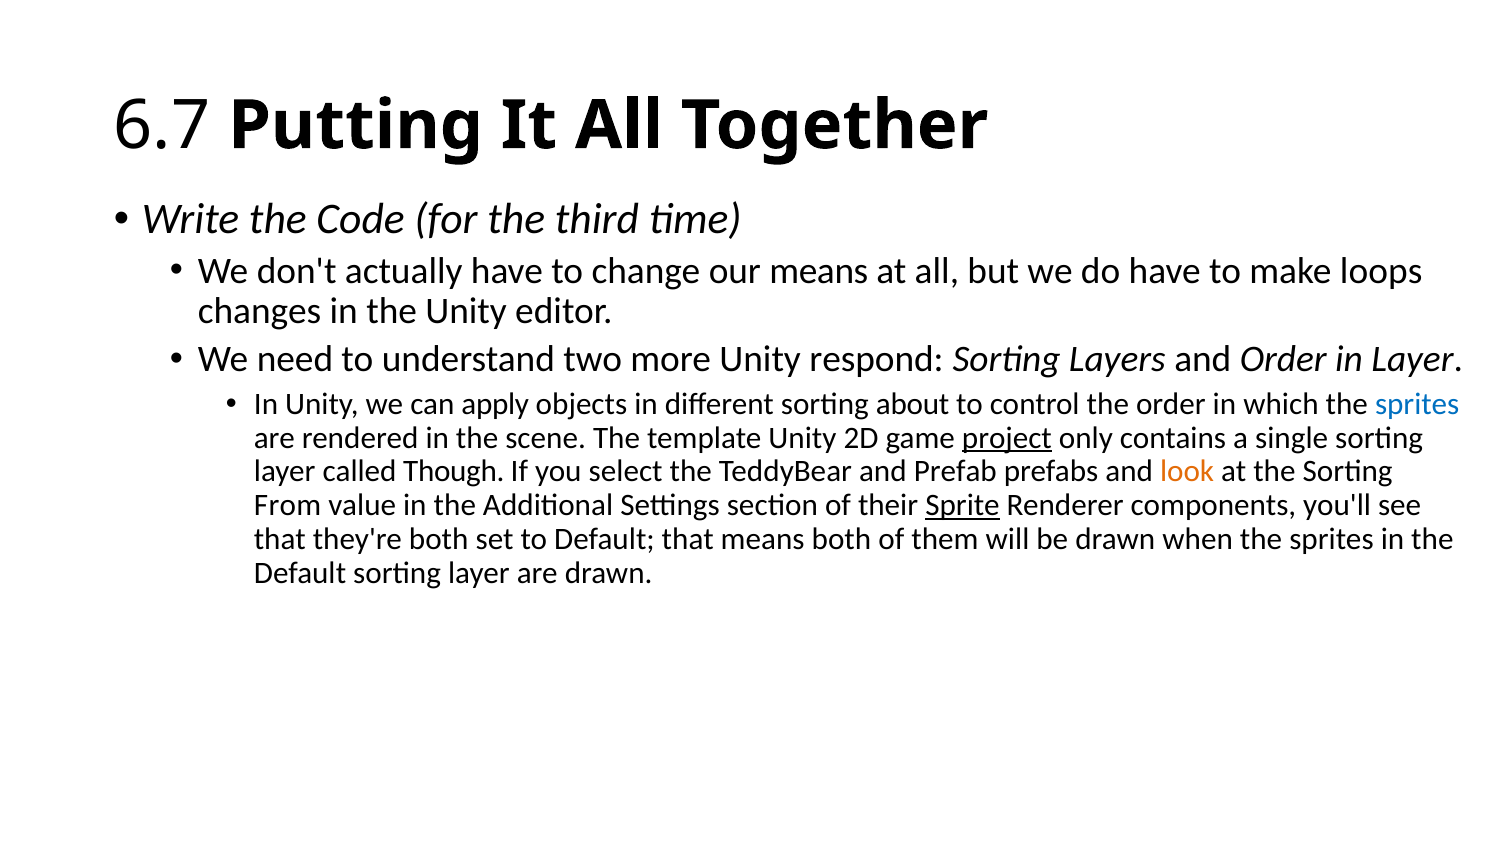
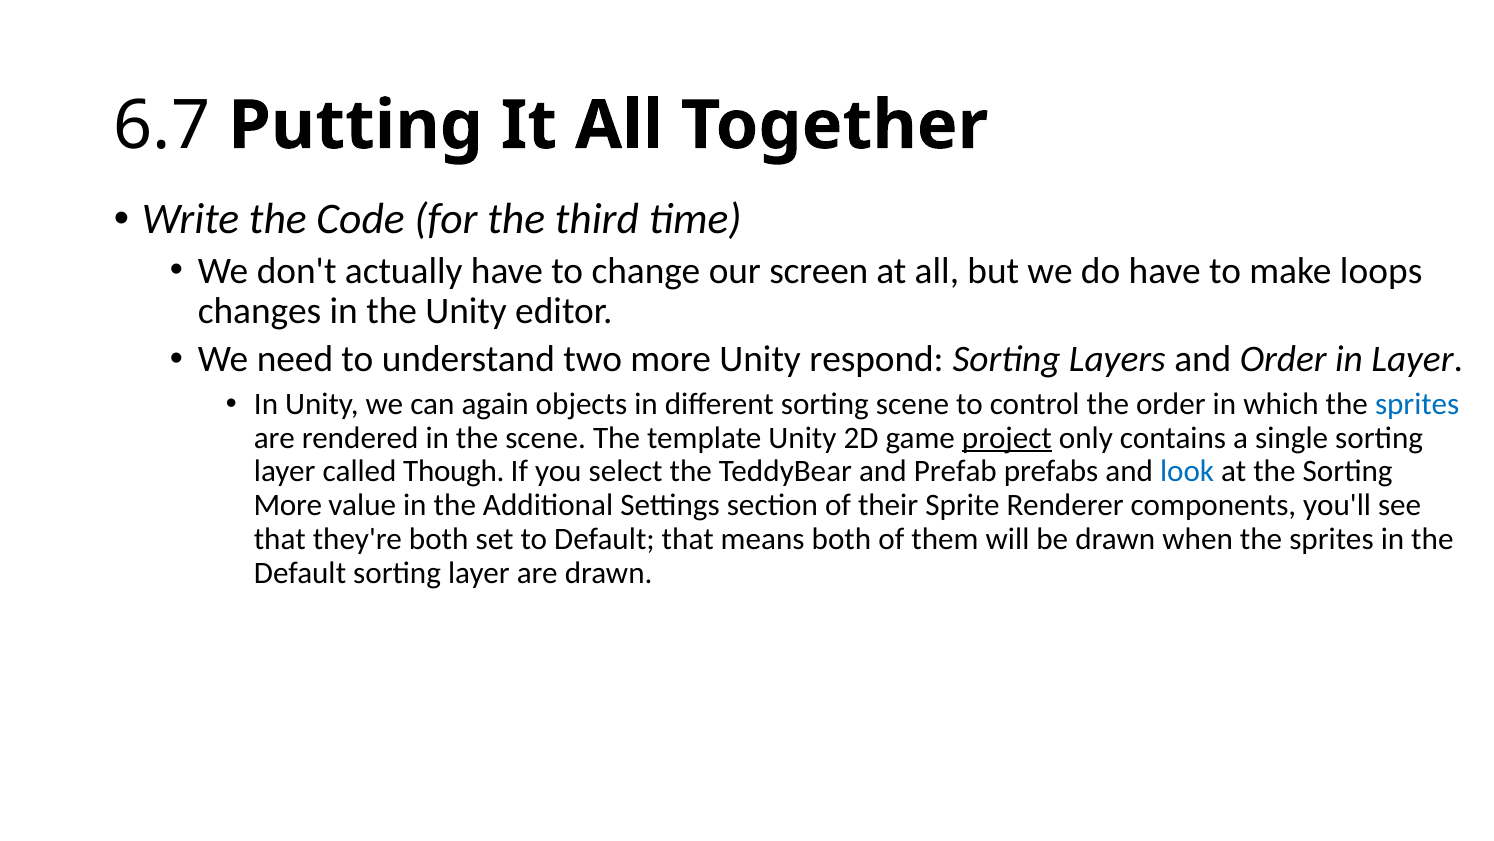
our means: means -> screen (819, 271)
apply: apply -> again (495, 404)
sorting about: about -> scene (912, 404)
look colour: orange -> blue (1187, 471)
From: From -> More (288, 505)
Sprite underline: present -> none (963, 505)
